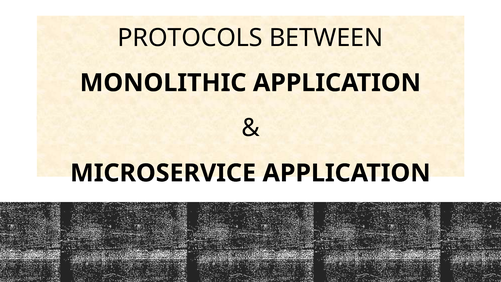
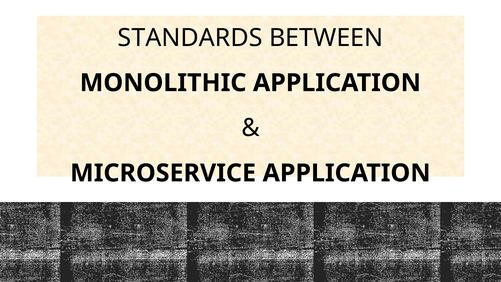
PROTOCOLS: PROTOCOLS -> STANDARDS (190, 38)
